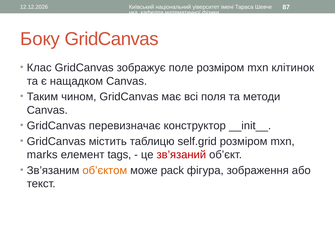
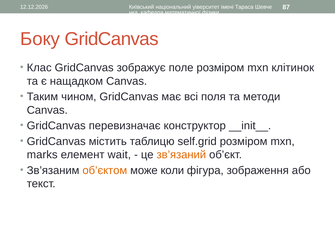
tags: tags -> wait (119, 155)
зв’язаний colour: red -> orange (181, 155)
pack: pack -> коли (172, 171)
